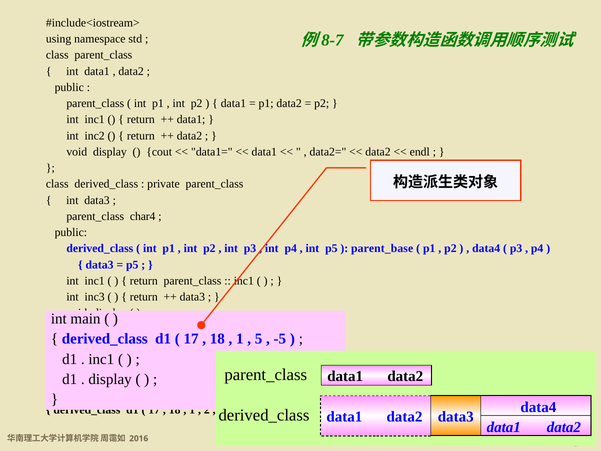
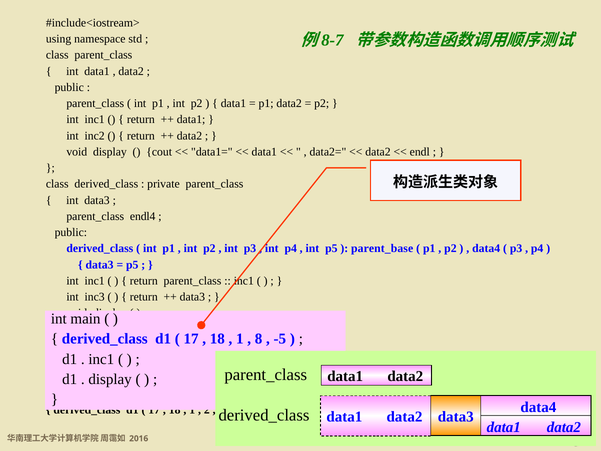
char4: char4 -> endl4 (143, 216)
5: 5 -> 8 (259, 339)
